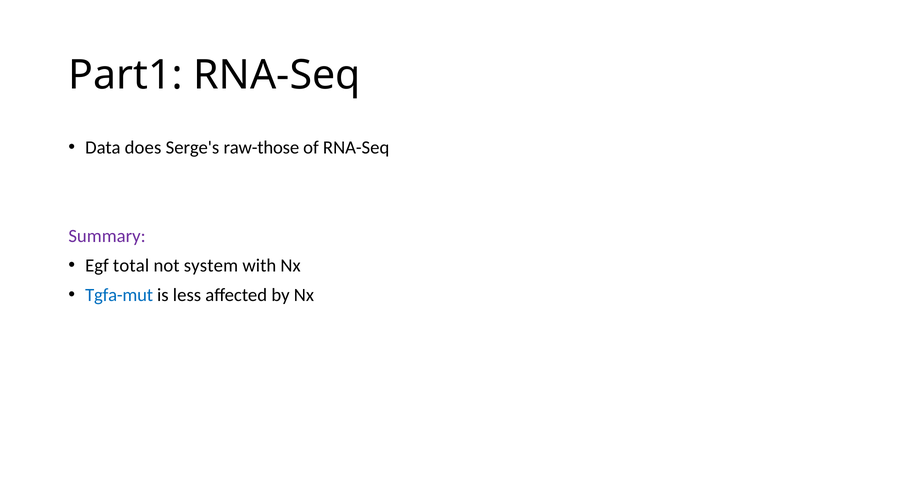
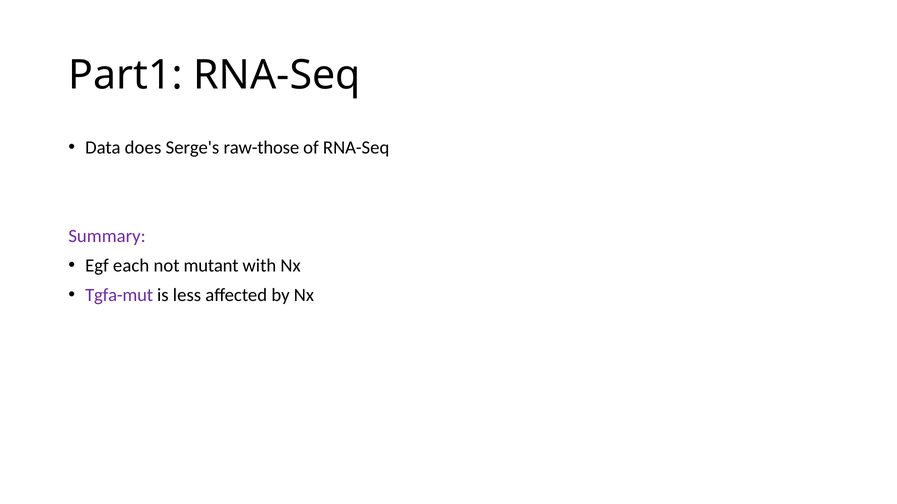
total: total -> each (131, 266)
system: system -> mutant (211, 266)
Tgfa-mut colour: blue -> purple (119, 295)
